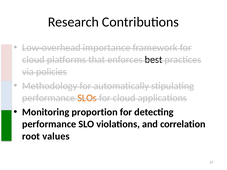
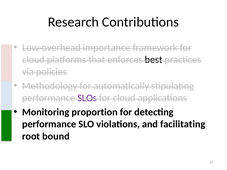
SLOs colour: orange -> purple (87, 98)
correlation: correlation -> facilitating (183, 124)
values: values -> bound (56, 136)
